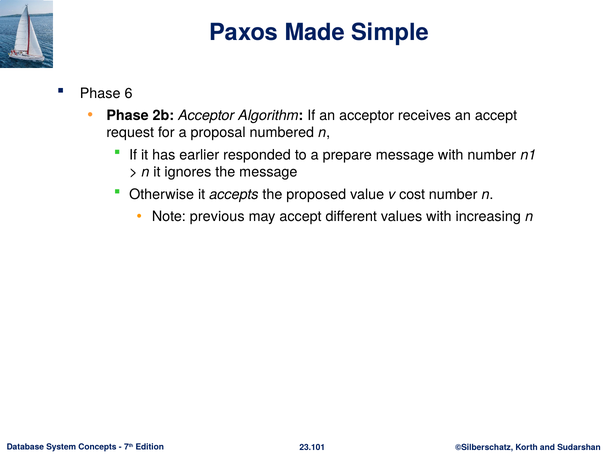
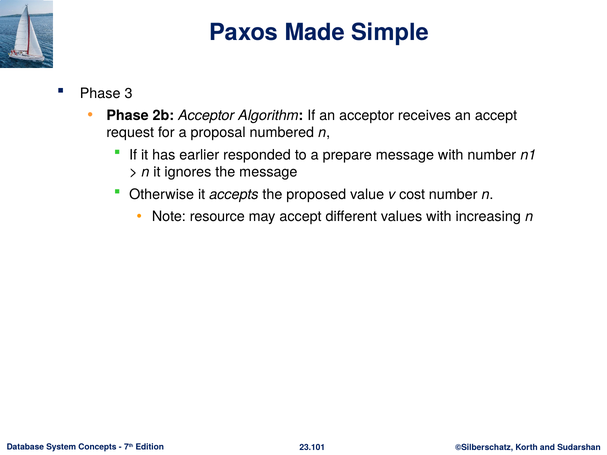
6: 6 -> 3 (129, 93)
previous: previous -> resource (217, 217)
